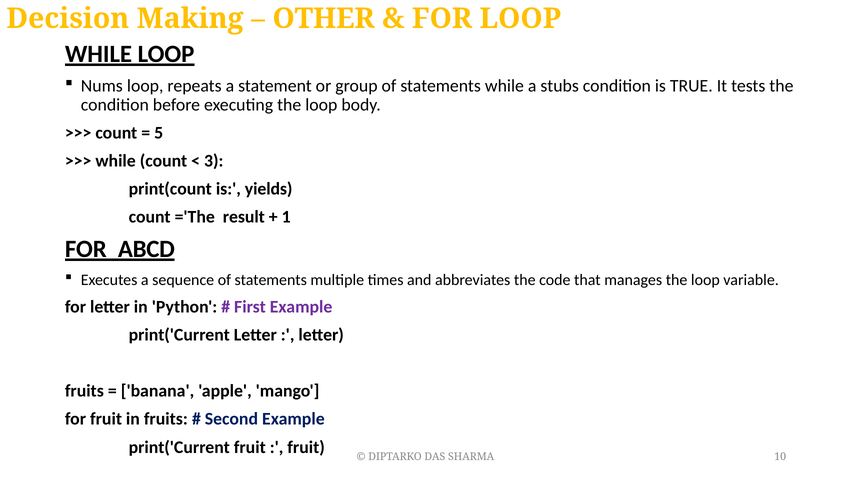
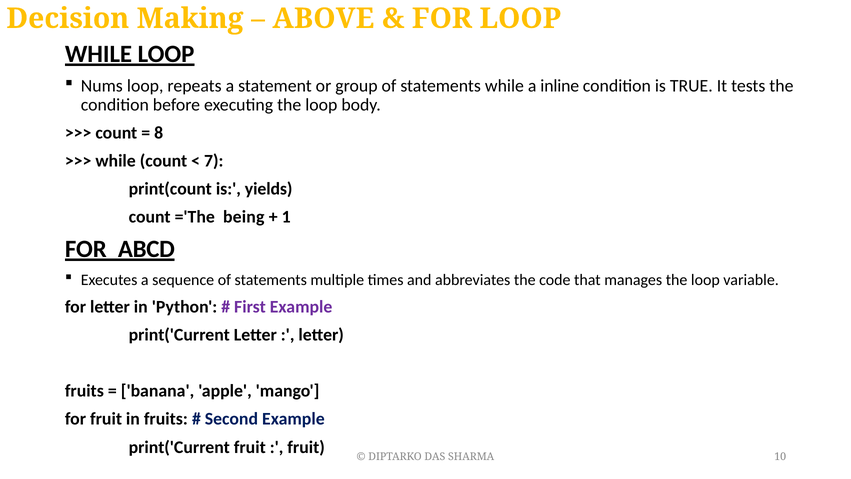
OTHER: OTHER -> ABOVE (323, 19)
stubs: stubs -> inline (560, 86)
5: 5 -> 8 (159, 133)
3: 3 -> 7 (214, 161)
result: result -> being (244, 217)
